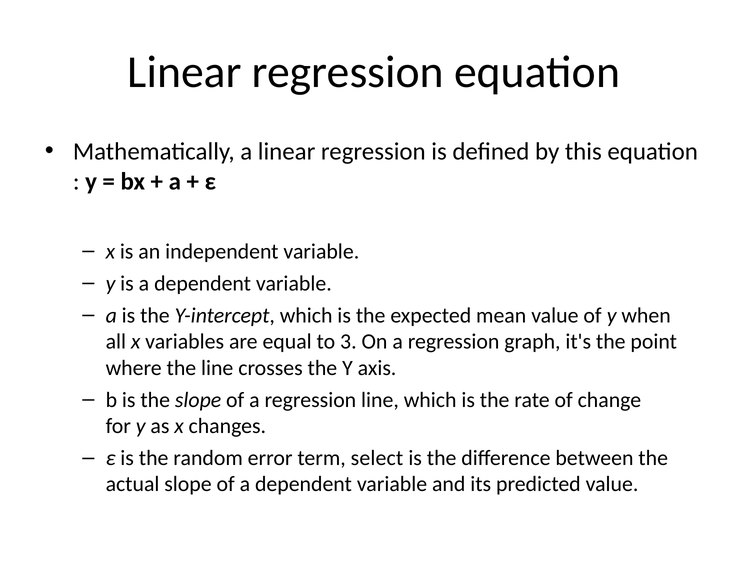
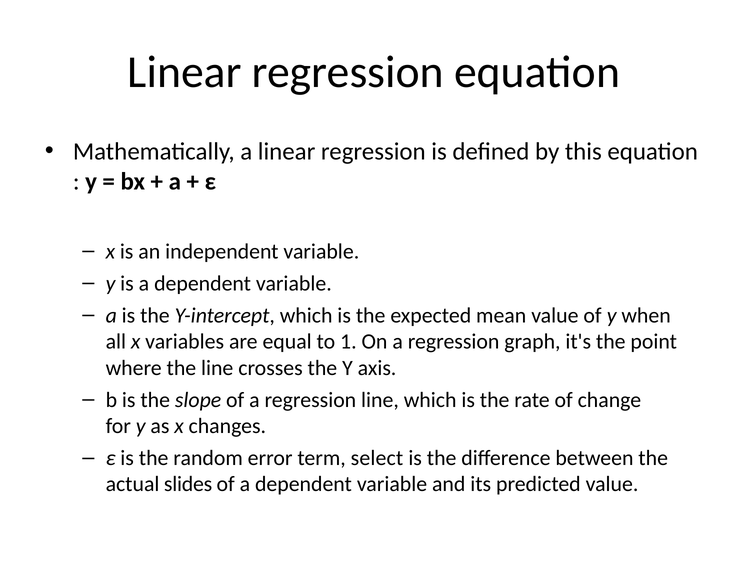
3: 3 -> 1 (348, 342)
actual slope: slope -> slides (188, 484)
